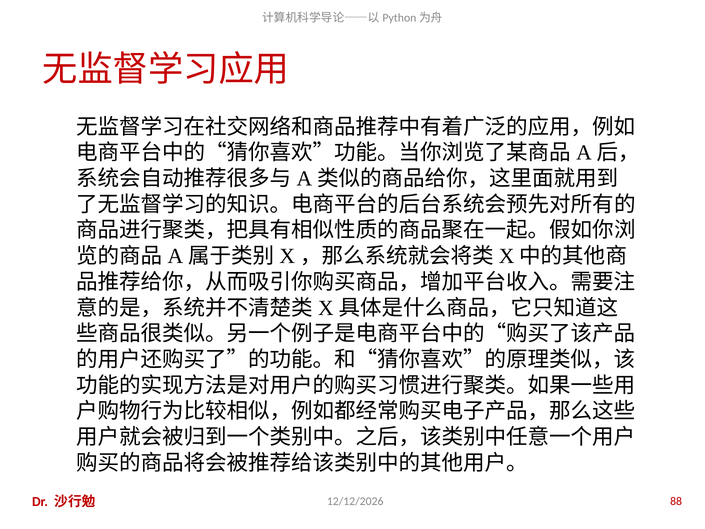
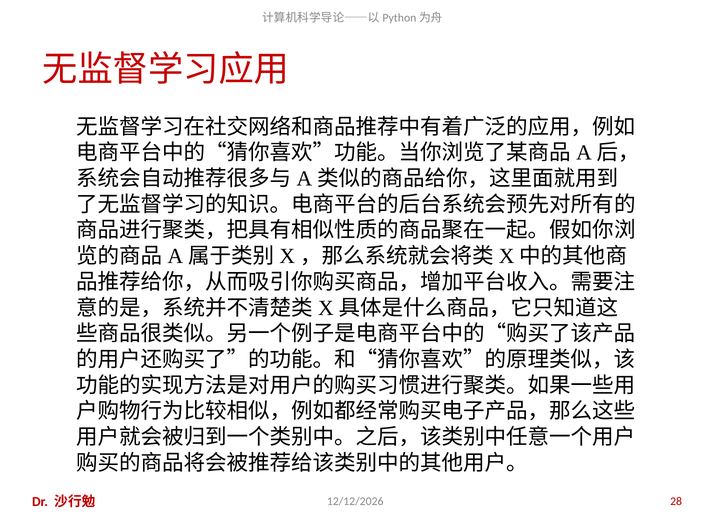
88: 88 -> 28 (676, 501)
